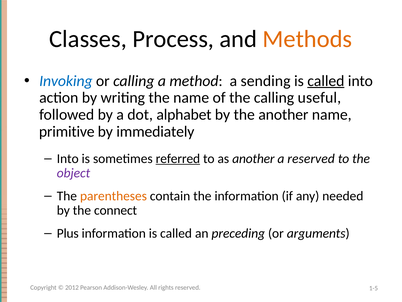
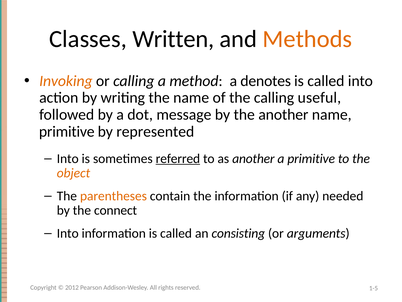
Process: Process -> Written (173, 39)
Invoking colour: blue -> orange (66, 81)
sending: sending -> denotes (266, 81)
called underline: present -> none (326, 81)
alphabet: alphabet -> message (184, 114)
immediately: immediately -> represented (155, 131)
a reserved: reserved -> primitive (311, 158)
object colour: purple -> orange (73, 173)
Plus: Plus -> Into (68, 233)
preceding: preceding -> consisting (238, 233)
